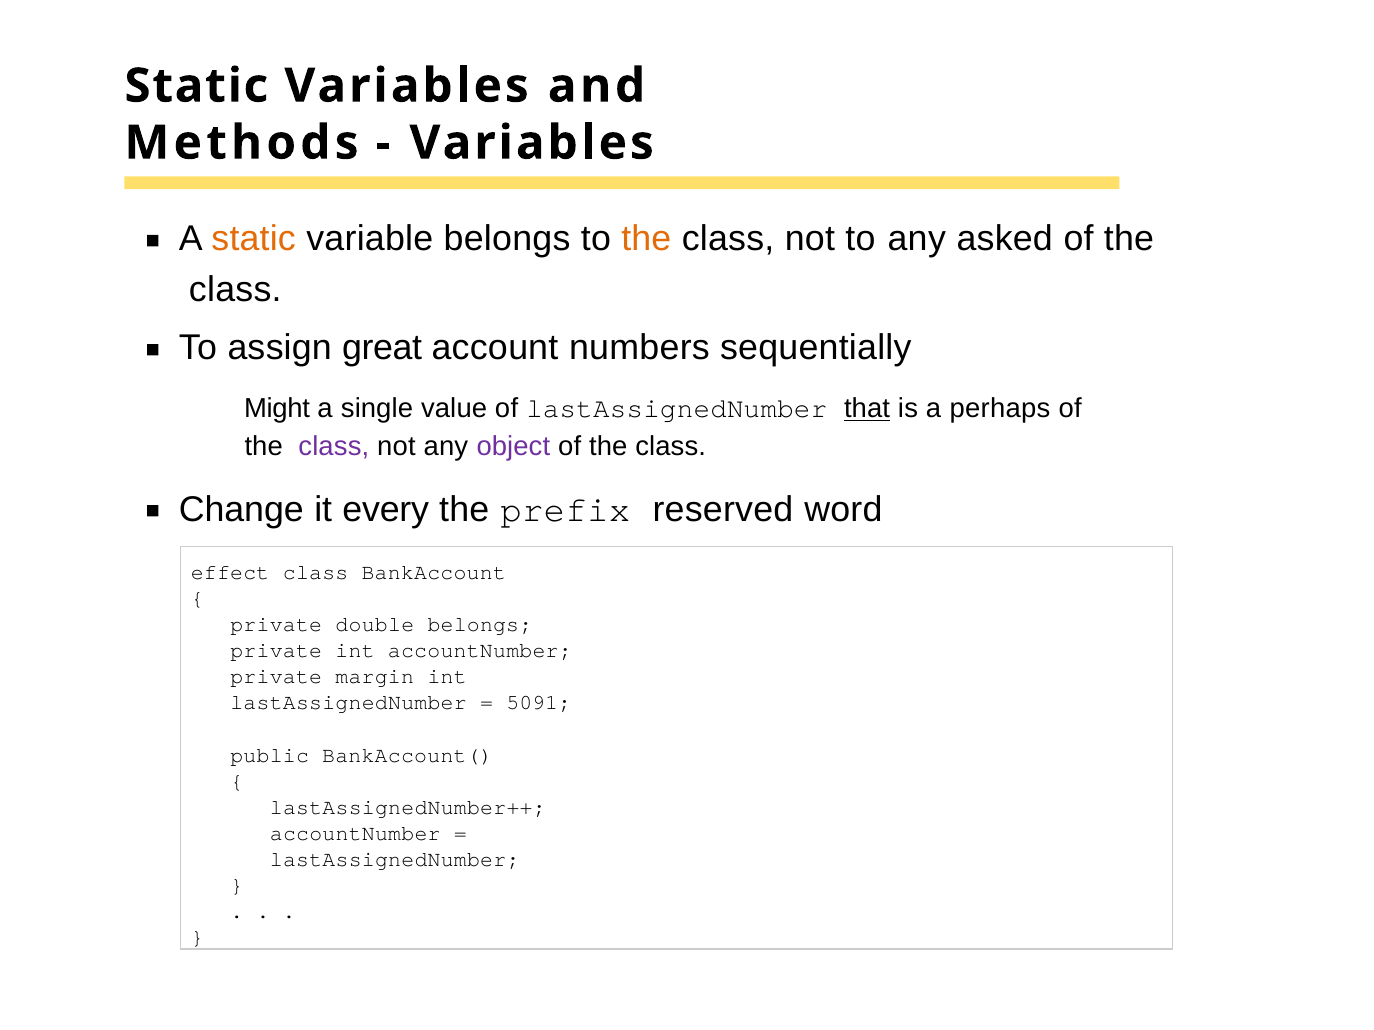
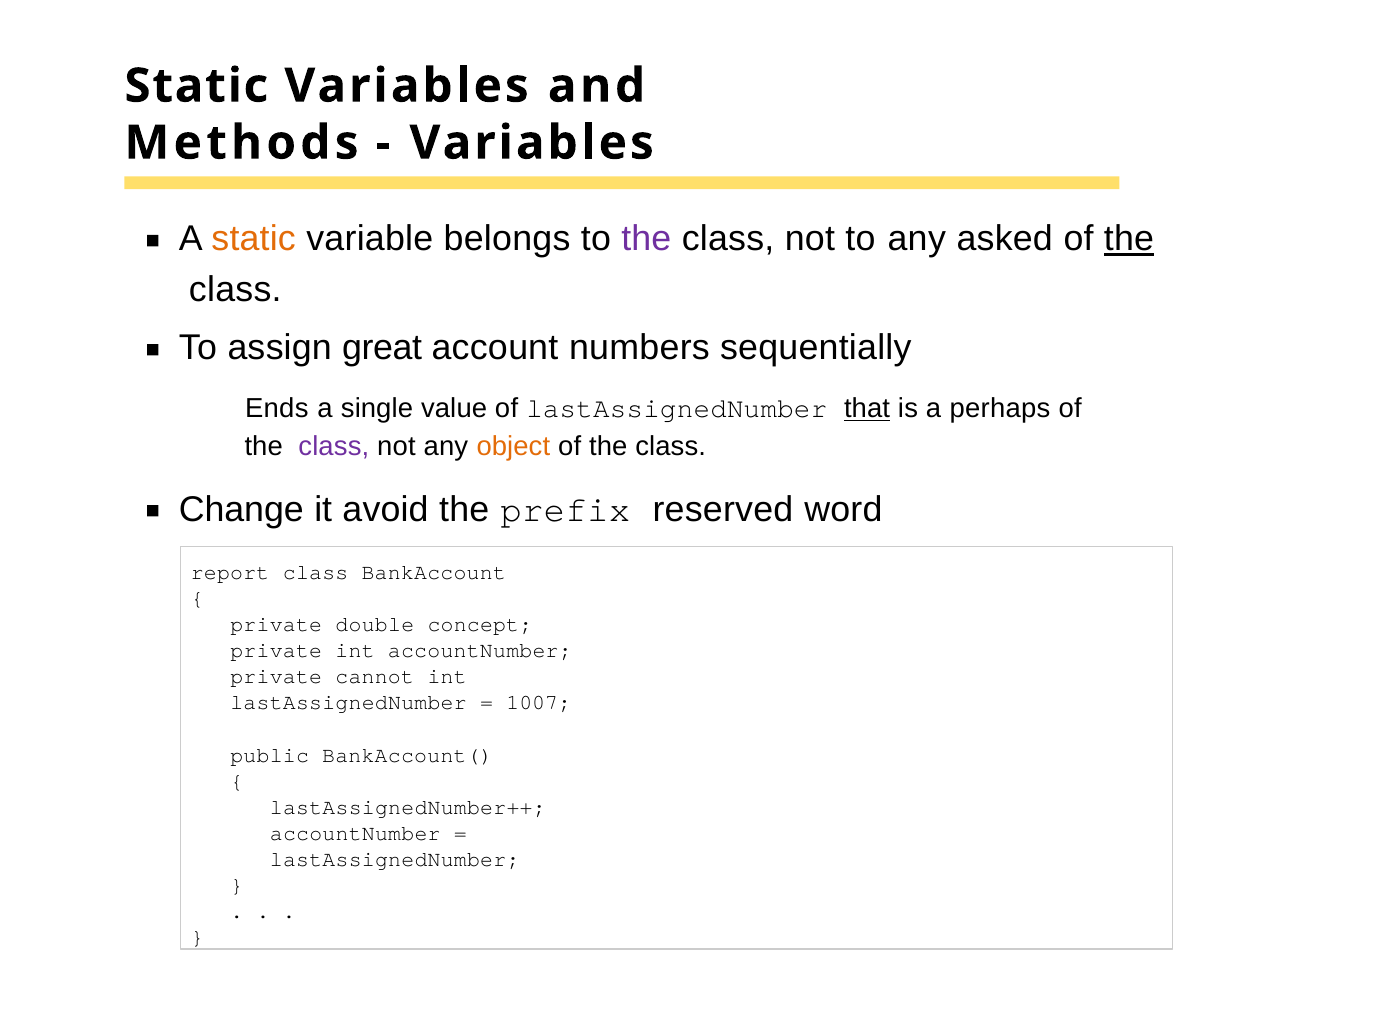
the colour: orange -> purple (646, 239)
the underline: none -> present (1129, 239)
Might: Might -> Ends (277, 409)
object colour: purple -> orange (513, 446)
every: every -> avoid (386, 510)
effect: effect -> report (230, 572)
double belongs: belongs -> concept (480, 624)
margin: margin -> cannot (375, 677)
5091: 5091 -> 1007 (539, 702)
